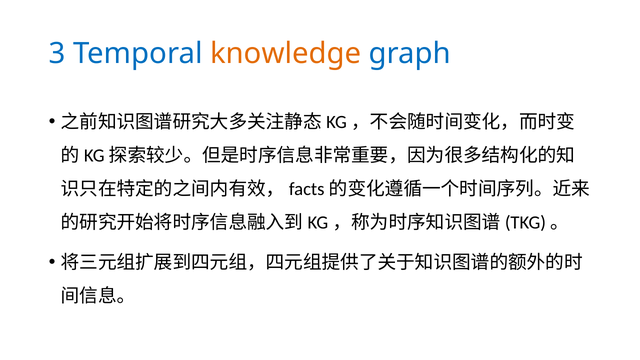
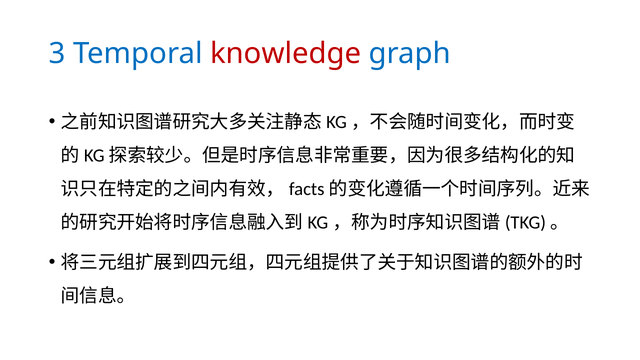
knowledge colour: orange -> red (286, 54)
